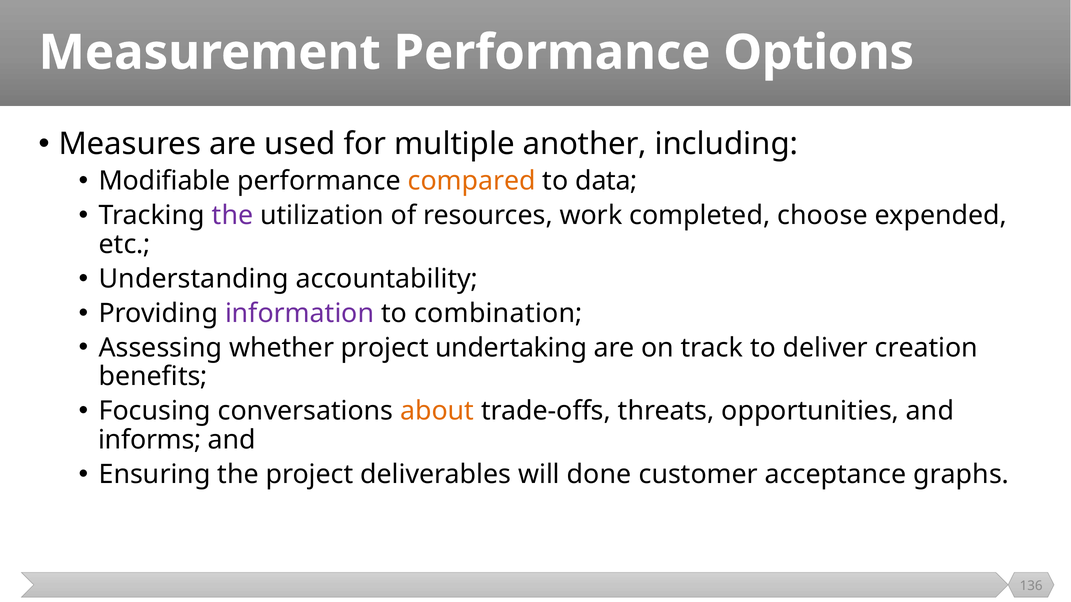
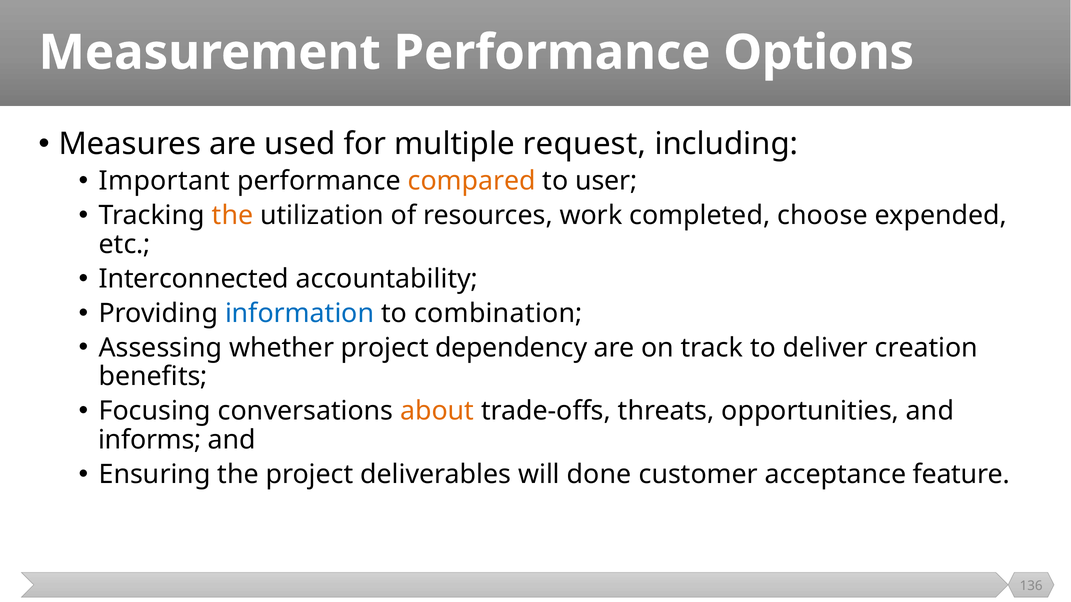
another: another -> request (584, 144)
Modifiable: Modifiable -> Important (164, 181)
data: data -> user (606, 181)
the colour: purple -> orange (233, 216)
Understanding: Understanding -> Interconnected (194, 279)
information colour: purple -> blue (300, 313)
undertaking: undertaking -> dependency (511, 348)
graphs: graphs -> feature (961, 475)
